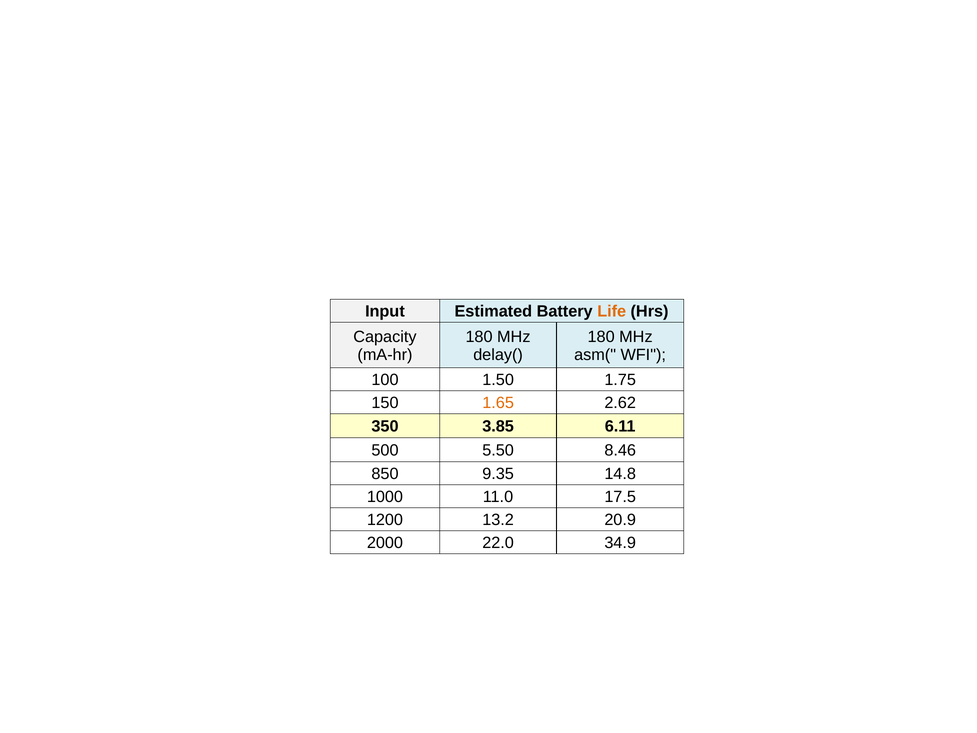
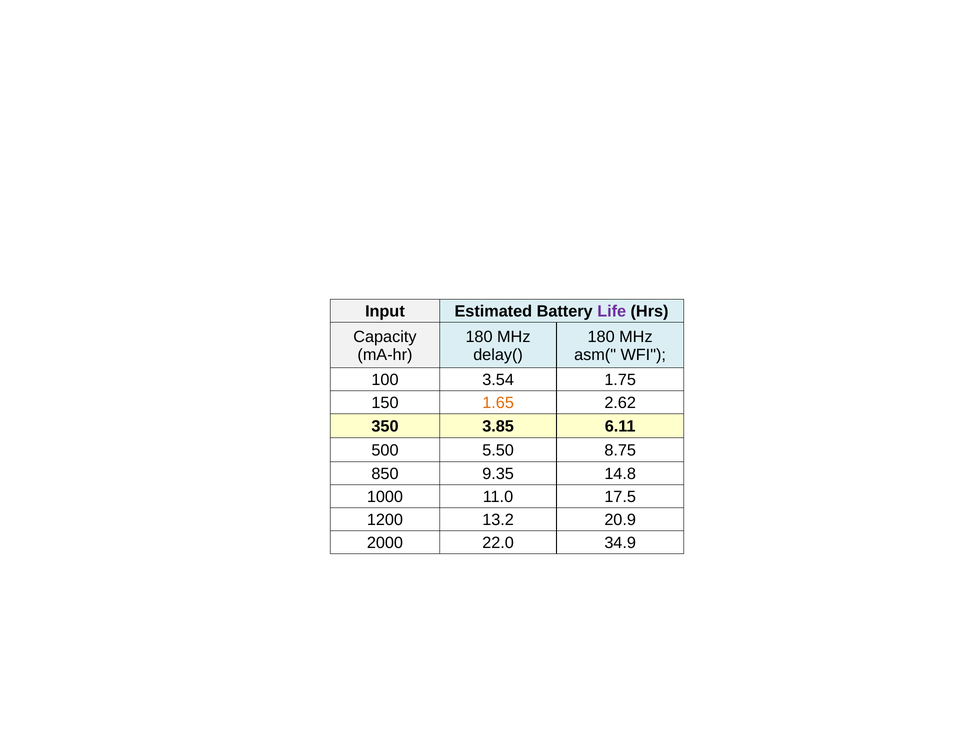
Life colour: orange -> purple (612, 311)
1.50: 1.50 -> 3.54 (498, 380)
8.46: 8.46 -> 8.75 (620, 450)
